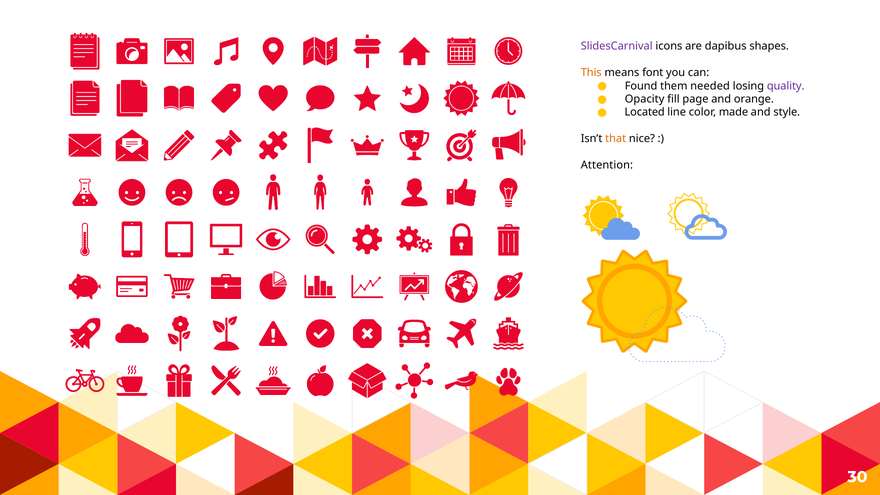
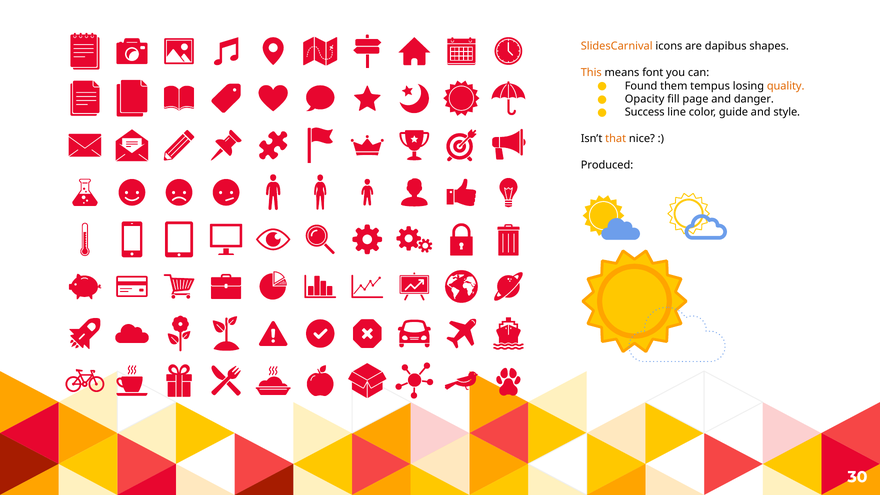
SlidesCarnival colour: purple -> orange (617, 46)
needed: needed -> tempus (710, 86)
quality colour: purple -> orange (786, 86)
orange: orange -> danger (754, 99)
Located: Located -> Success (645, 112)
made: made -> guide (733, 112)
Attention: Attention -> Produced (607, 165)
